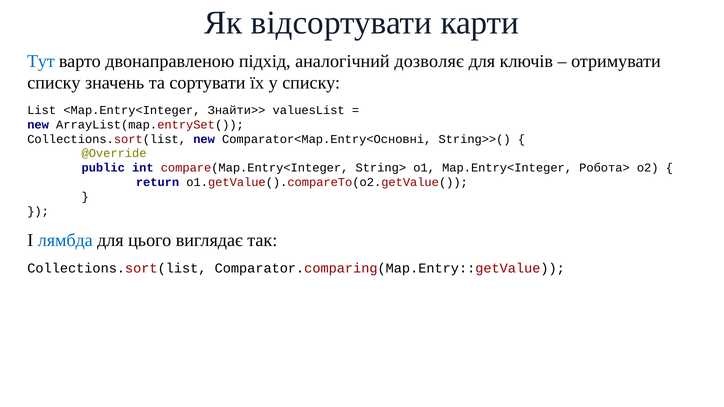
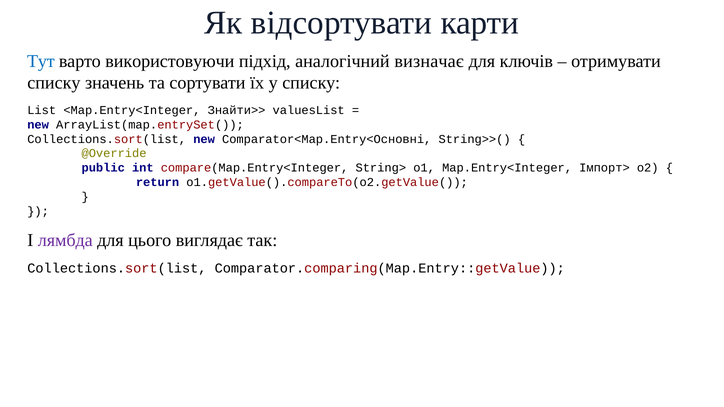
двонаправленою: двонаправленою -> використовуючи (170, 61)
дозволяє: дозволяє -> визначає (429, 61)
Робота>: Робота> -> Імпорт> (604, 168)
лямбда colour: blue -> purple (65, 240)
